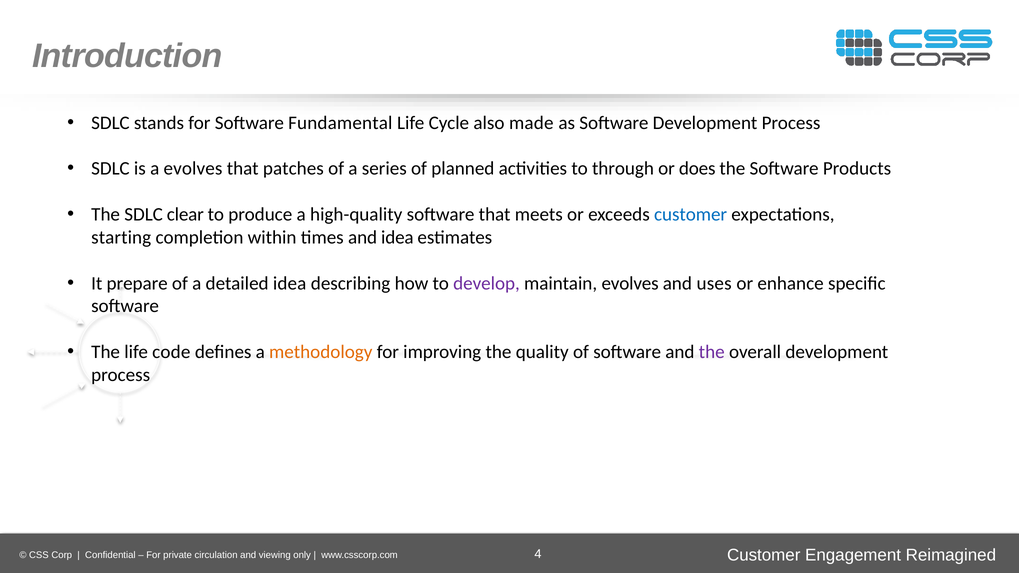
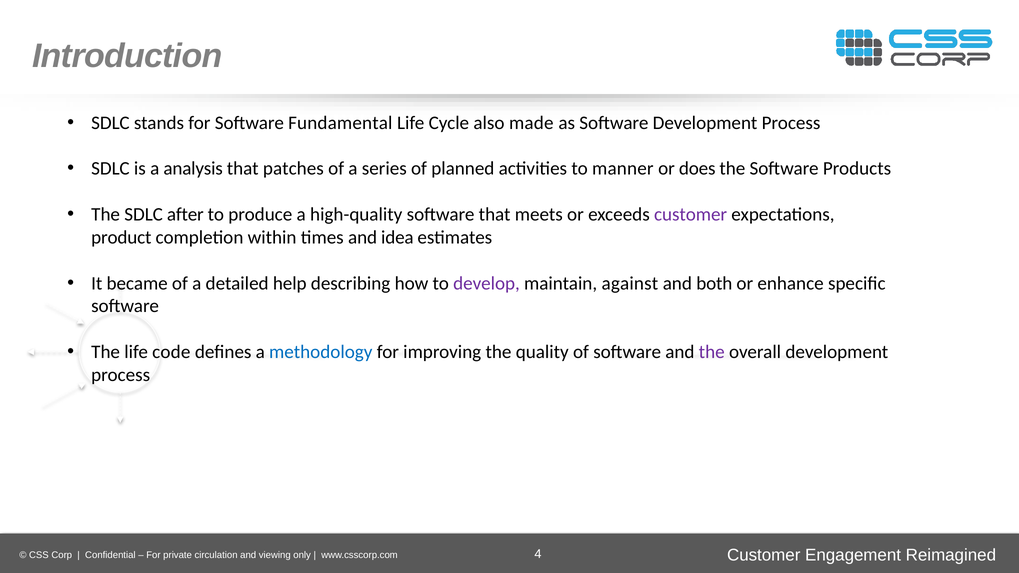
a evolves: evolves -> analysis (193, 169)
through: through -> manner (623, 169)
clear: clear -> after (185, 215)
customer colour: blue -> purple (691, 215)
starting: starting -> product (121, 238)
prepare: prepare -> became (137, 283)
detailed idea: idea -> help (290, 283)
maintain evolves: evolves -> against (630, 283)
uses: uses -> both (714, 283)
methodology colour: orange -> blue (321, 352)
